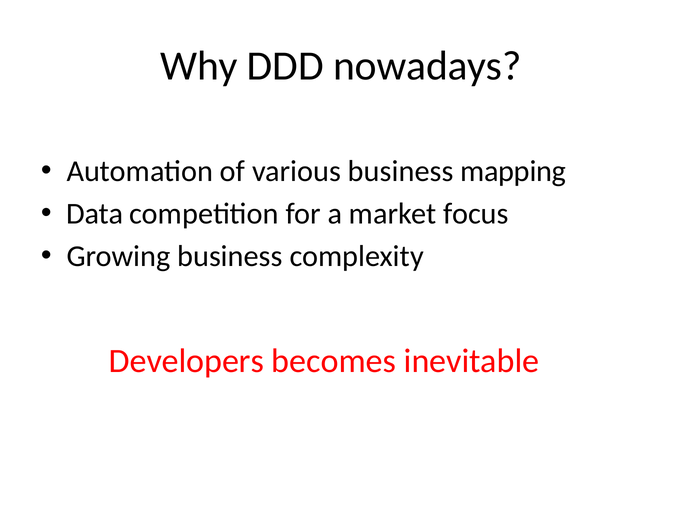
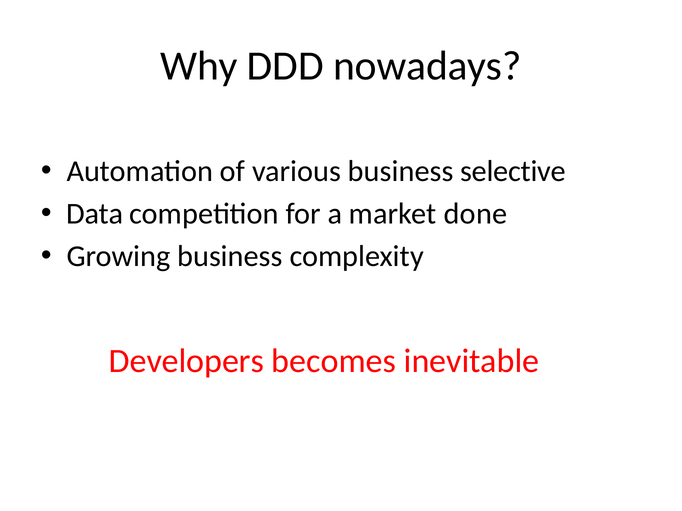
mapping: mapping -> selective (513, 171)
focus: focus -> done (476, 214)
